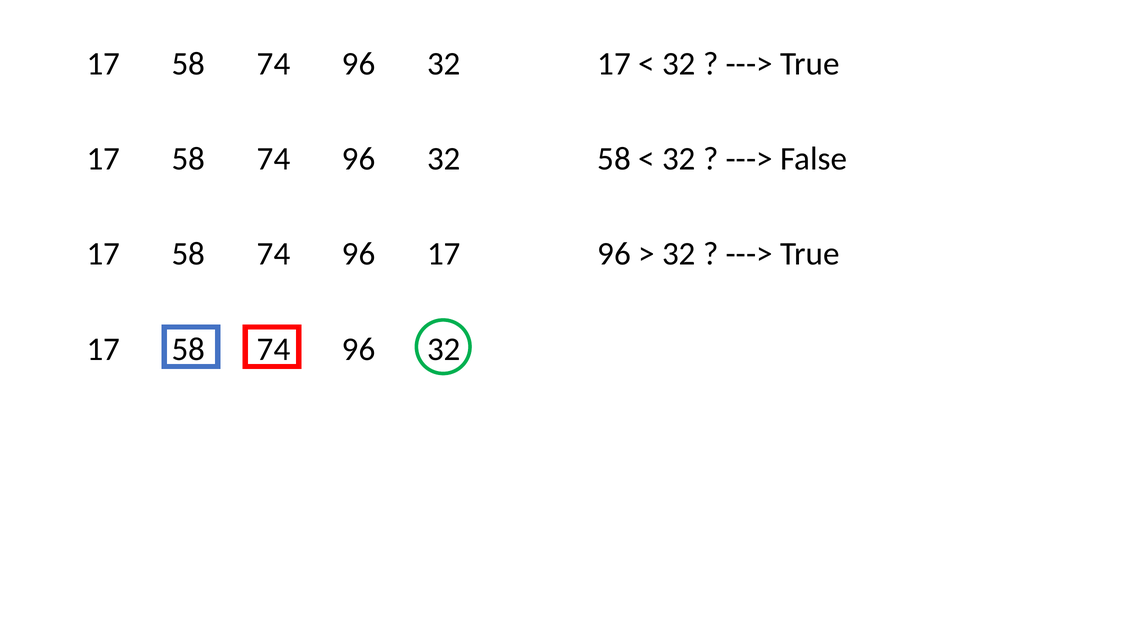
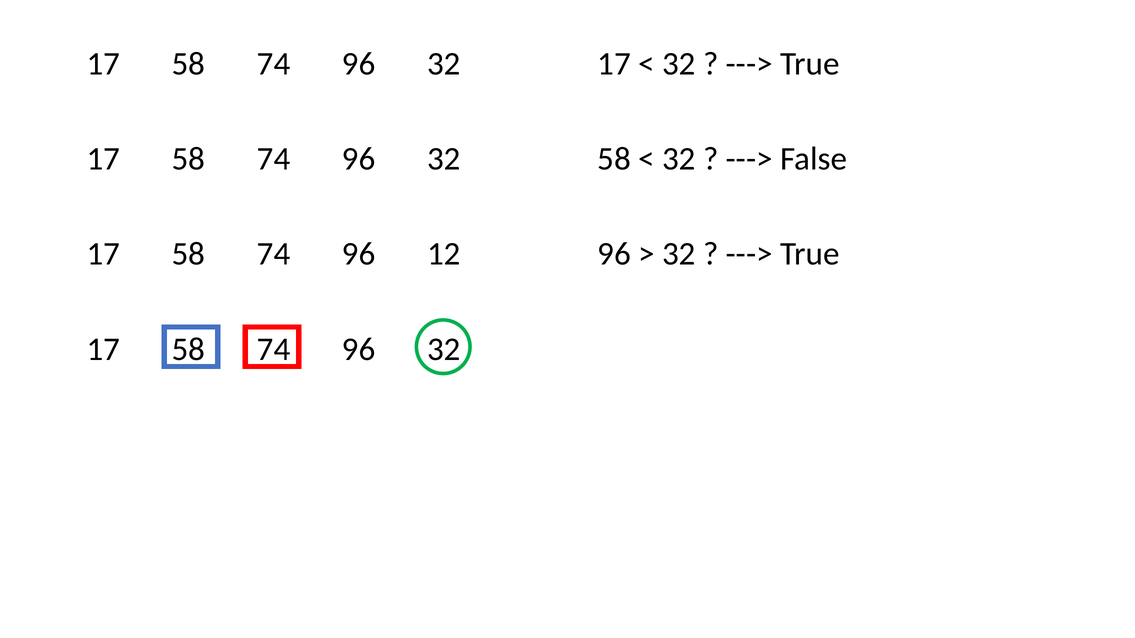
96 17: 17 -> 12 (444, 254)
